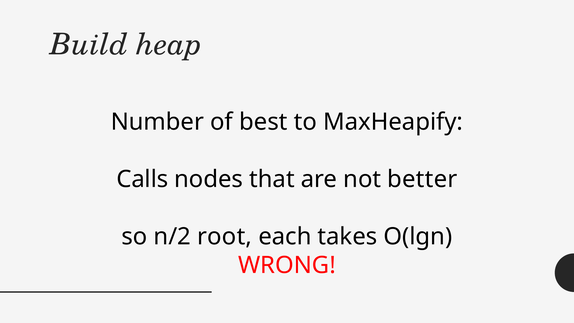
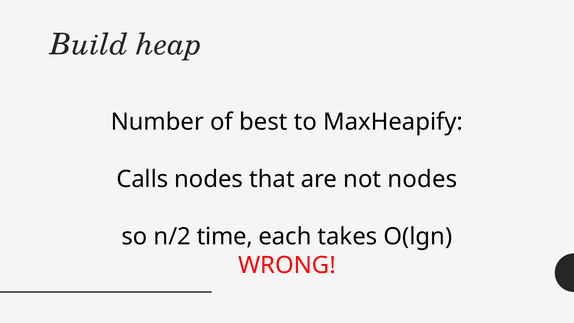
not better: better -> nodes (422, 179)
root: root -> time (225, 237)
